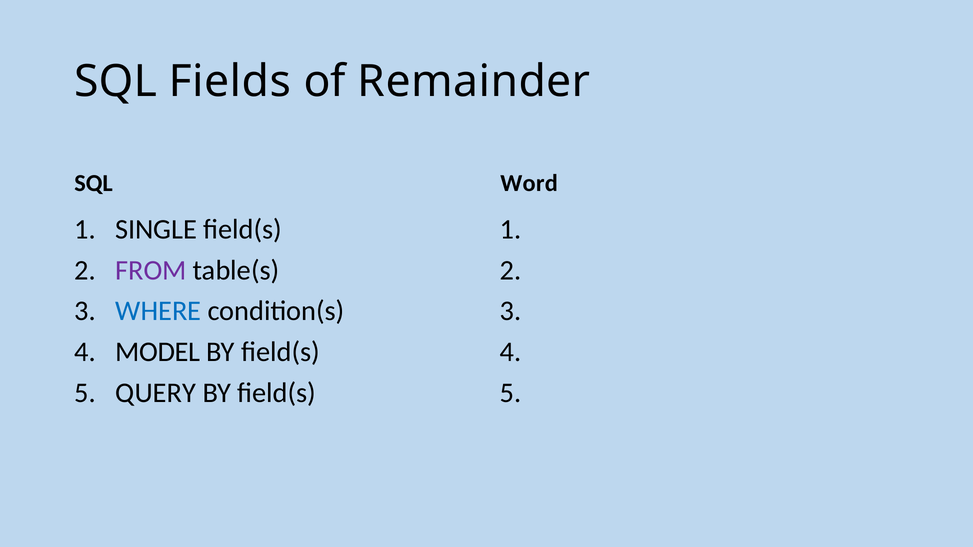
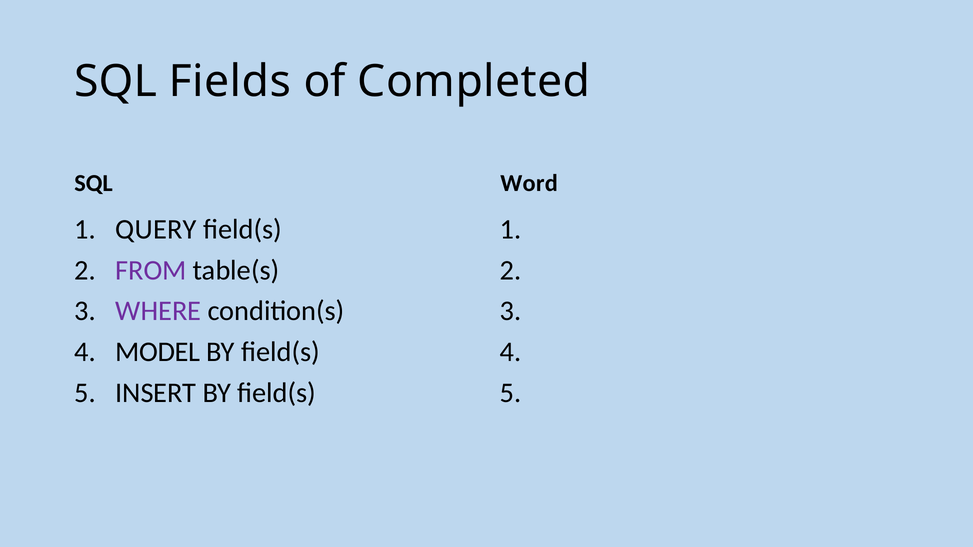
Remainder: Remainder -> Completed (474, 82)
SINGLE: SINGLE -> QUERY (156, 229)
WHERE colour: blue -> purple (158, 311)
QUERY: QUERY -> INSERT (156, 393)
